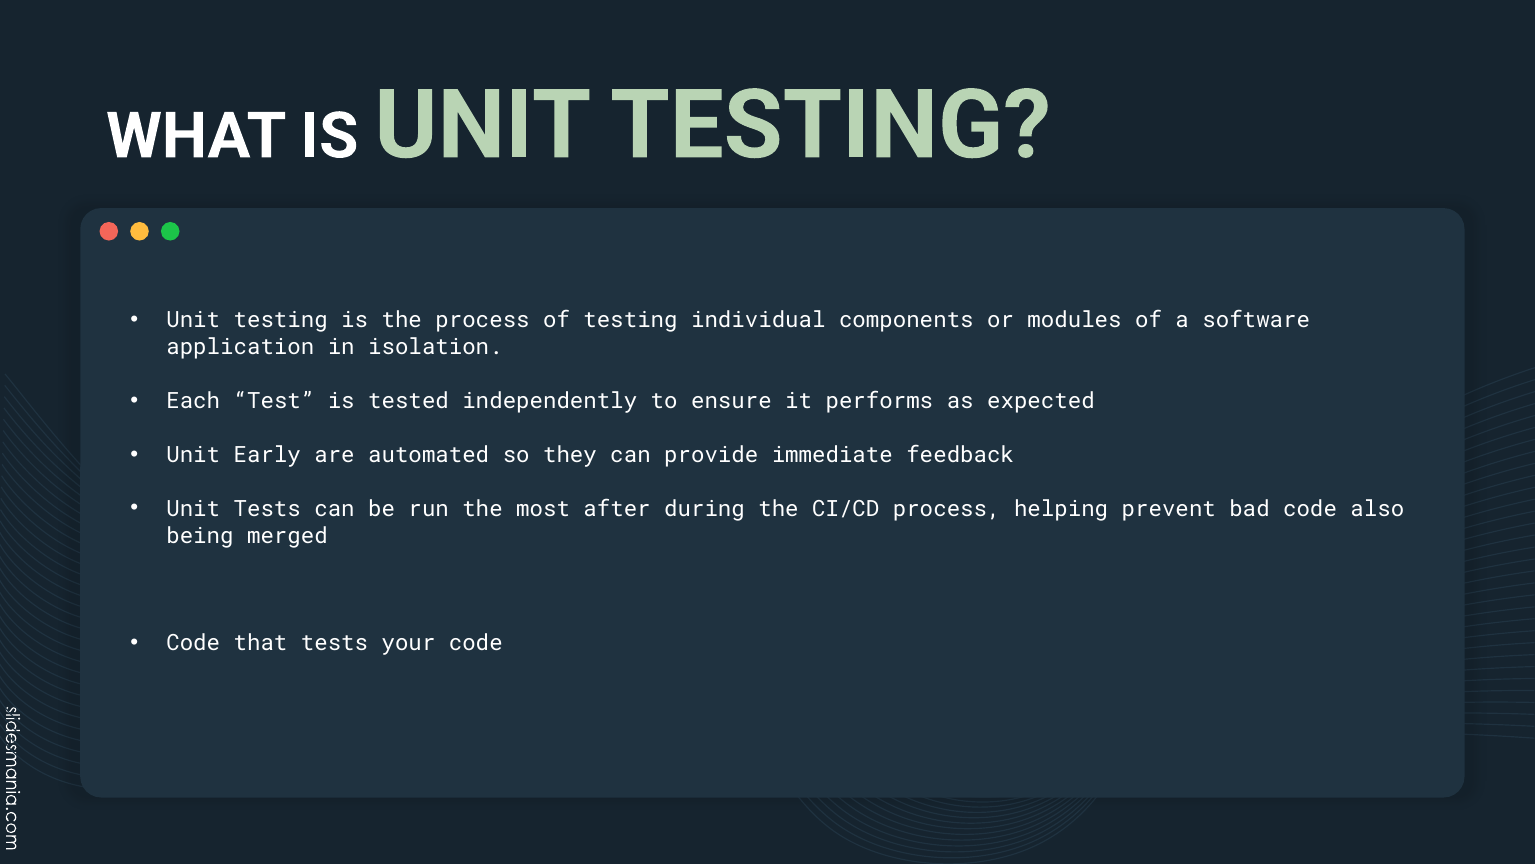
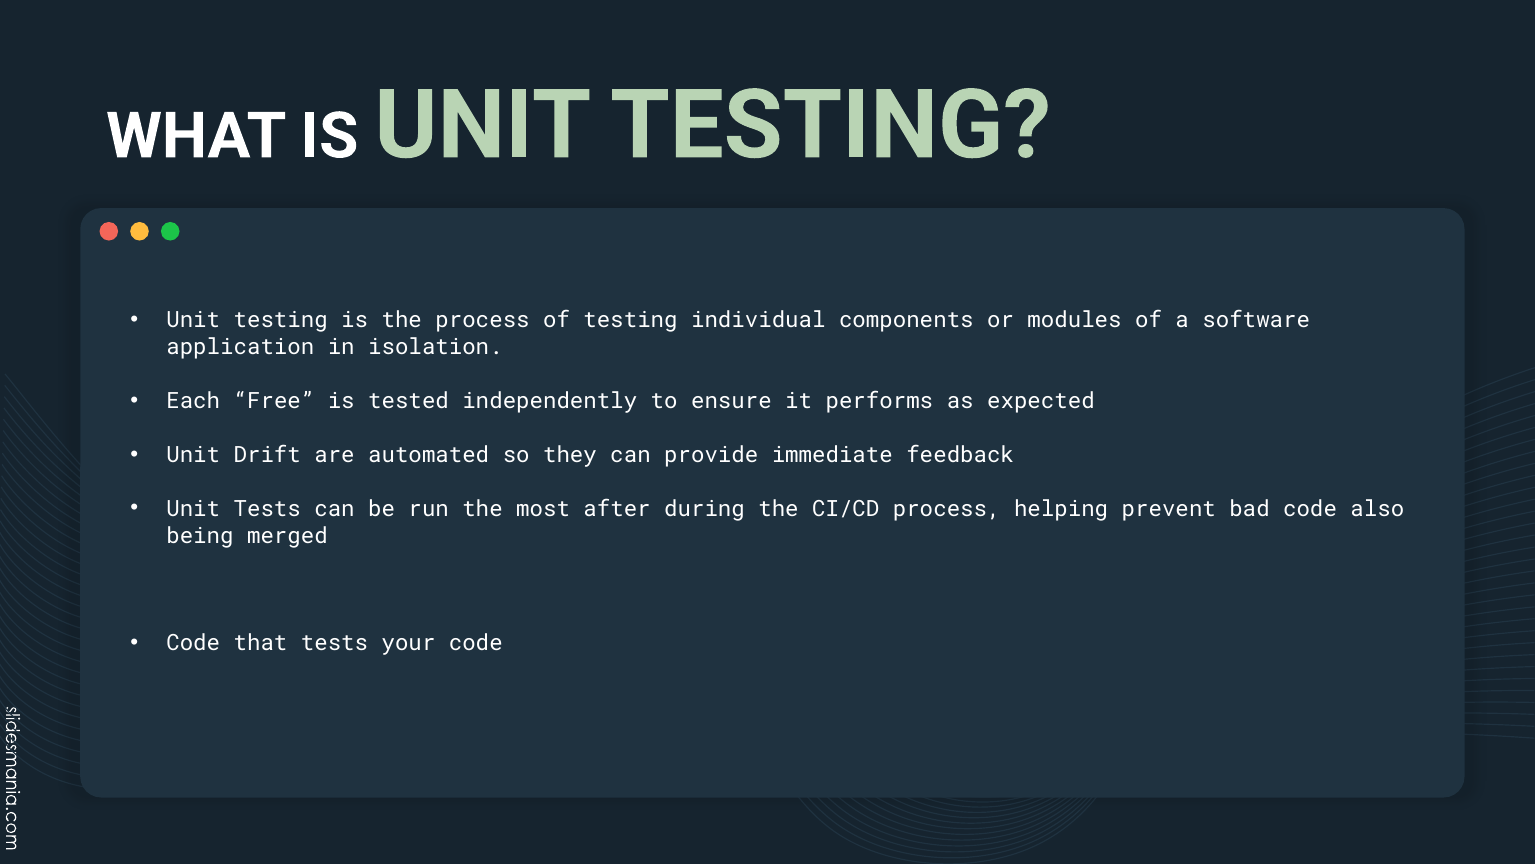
Test: Test -> Free (274, 401)
Early: Early -> Drift (267, 455)
